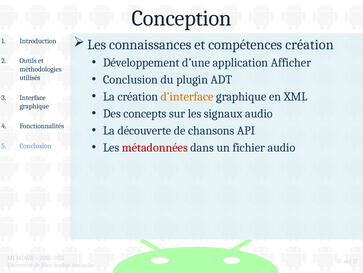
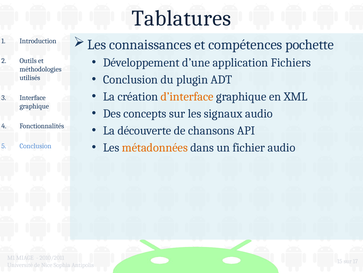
Conception: Conception -> Tablatures (181, 18)
compétences création: création -> pochette (310, 44)
Afficher: Afficher -> Fichiers (291, 62)
métadonnées colour: red -> orange (155, 147)
